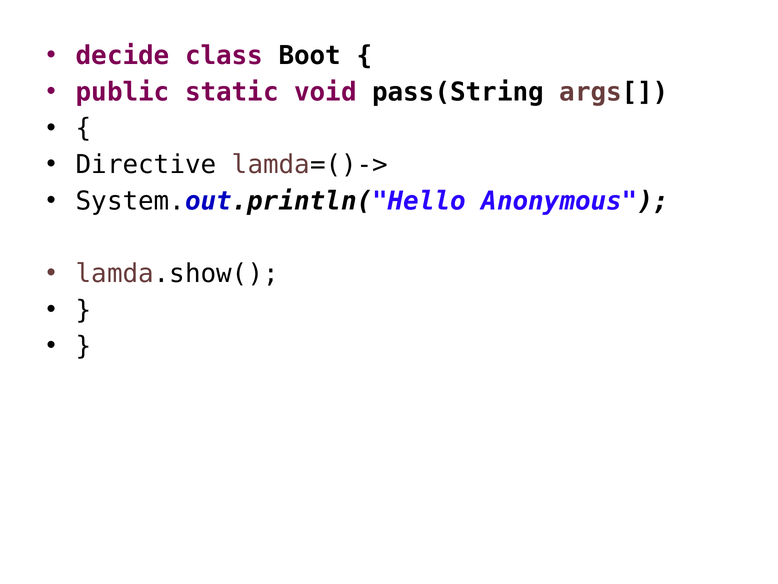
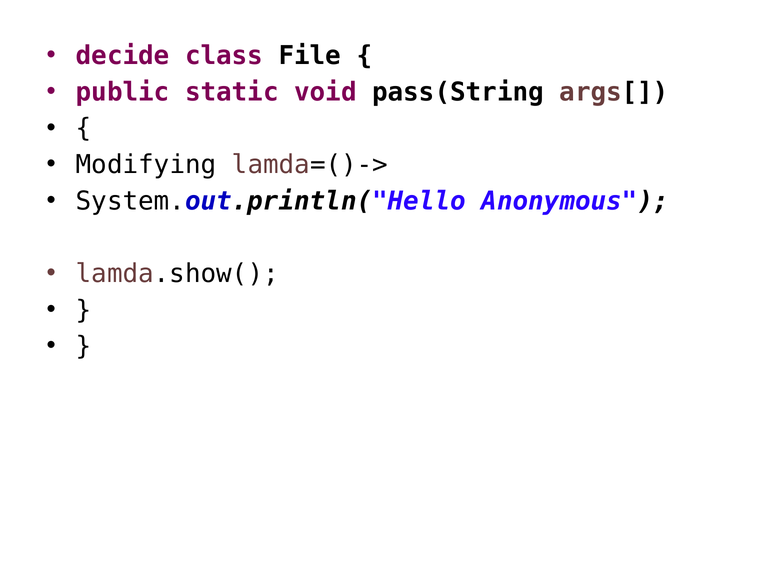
Boot: Boot -> File (310, 56)
Directive: Directive -> Modifying (146, 165)
